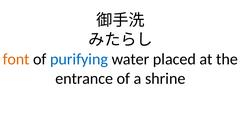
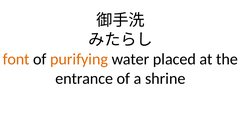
purifying colour: blue -> orange (79, 59)
